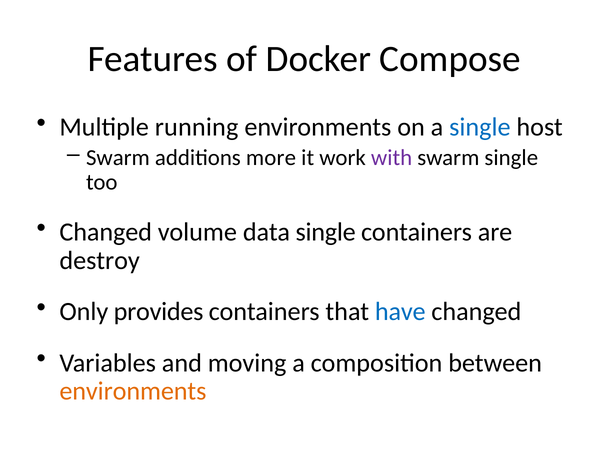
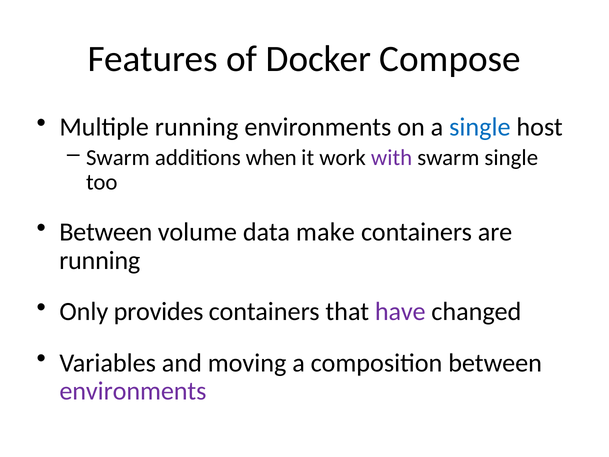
more: more -> when (271, 158)
Changed: Changed -> Between (106, 232)
data single: single -> make (325, 232)
destroy: destroy -> running (100, 260)
have colour: blue -> purple (400, 312)
environments colour: orange -> purple (133, 391)
